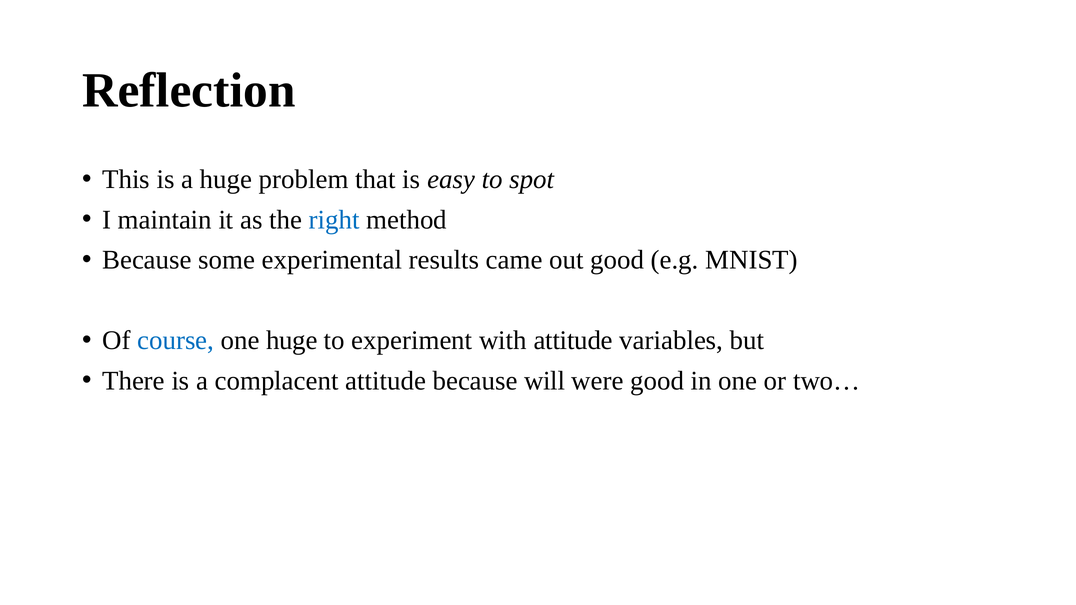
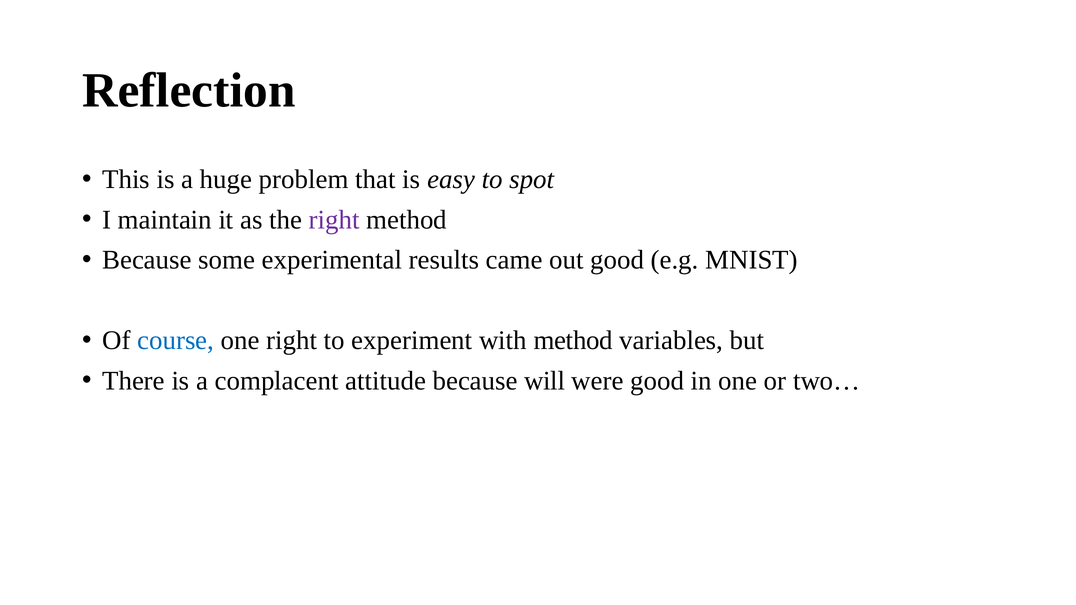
right colour: blue -> purple (334, 220)
one huge: huge -> right (292, 341)
with attitude: attitude -> method (573, 341)
